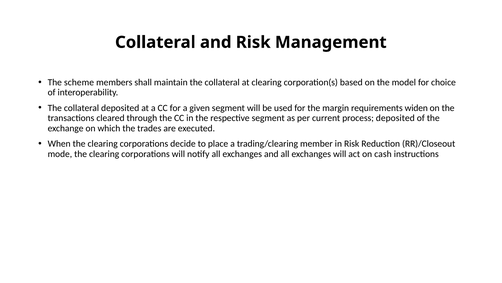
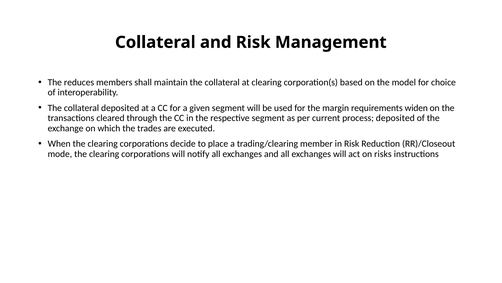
scheme: scheme -> reduces (79, 82)
cash: cash -> risks (383, 154)
